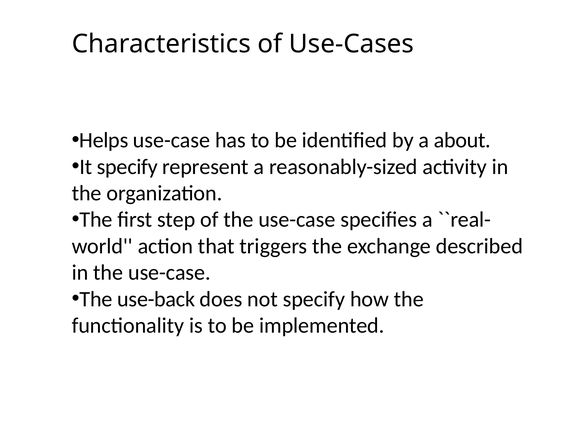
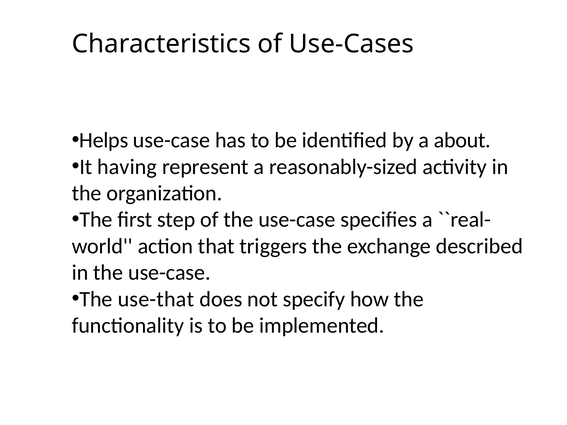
It specify: specify -> having (127, 167)
use-back: use-back -> use-that (156, 299)
